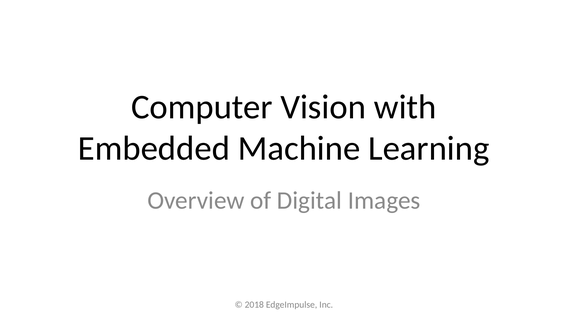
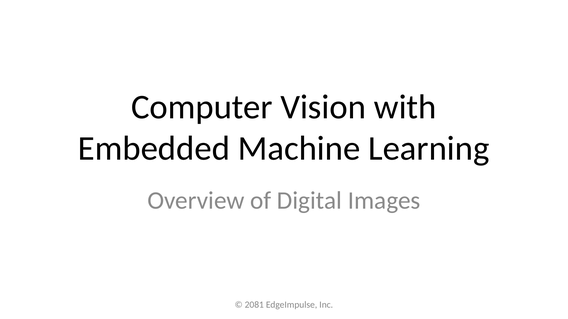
2018: 2018 -> 2081 (254, 305)
